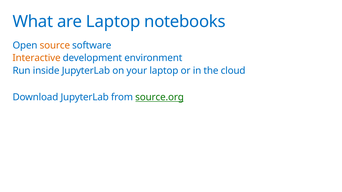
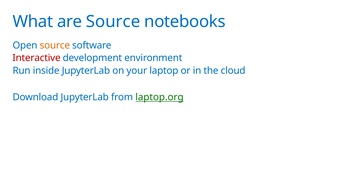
are Laptop: Laptop -> Source (113, 22)
Interactive colour: orange -> red (37, 58)
source.org: source.org -> laptop.org (159, 97)
